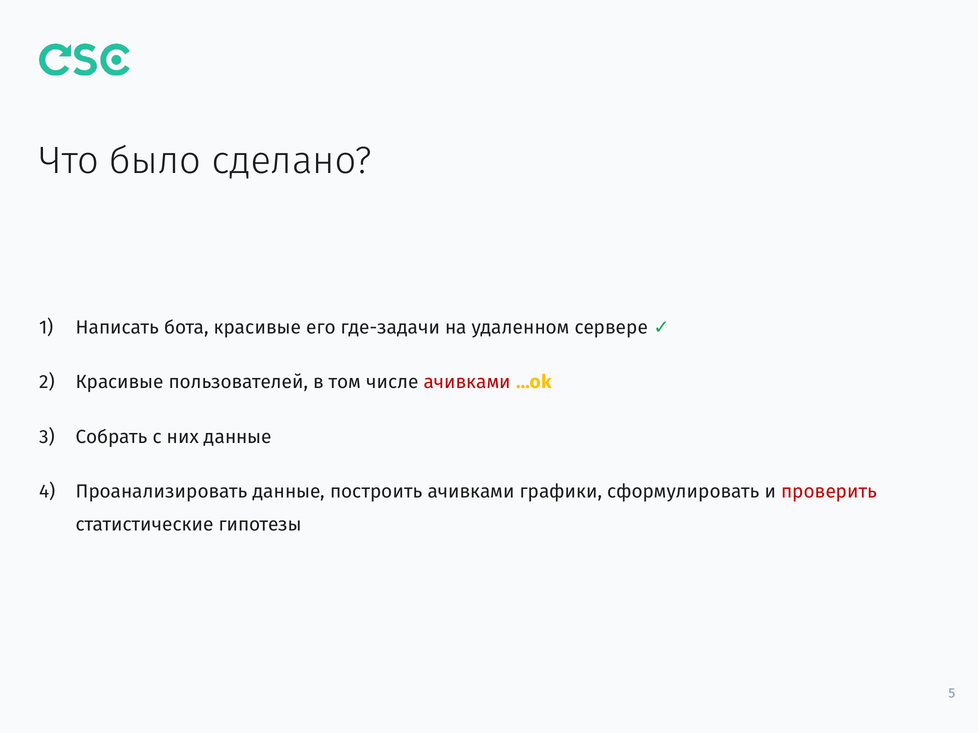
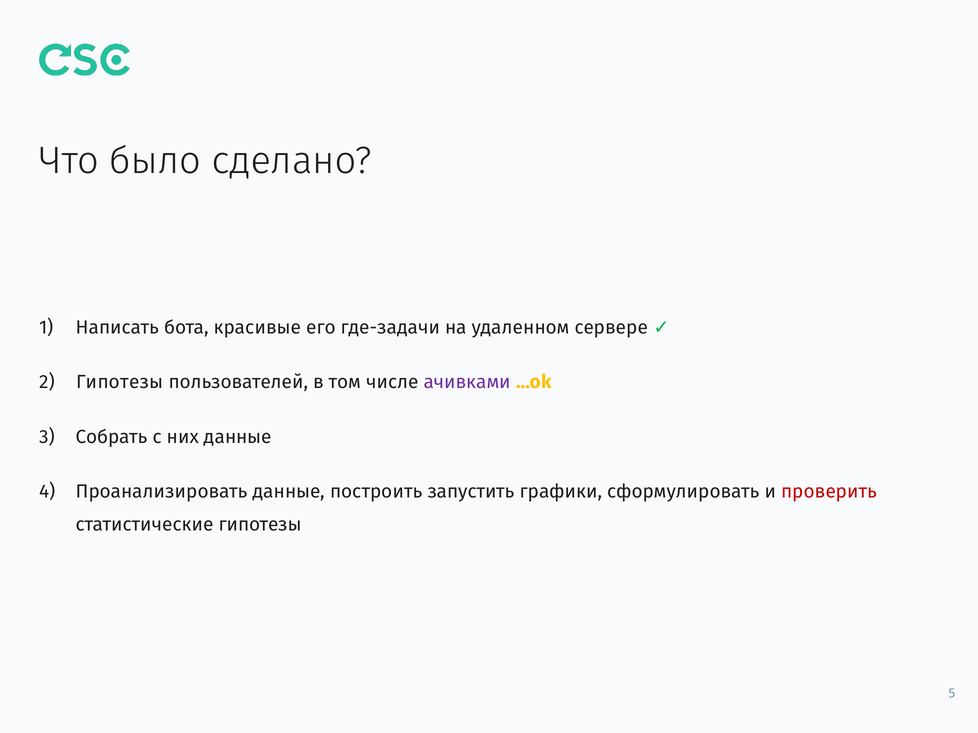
Красивые: Красивые -> Гипотезы (120, 382)
ачивками colour: red -> purple (467, 382)
построить ачивками: ачивками -> запустить (471, 492)
